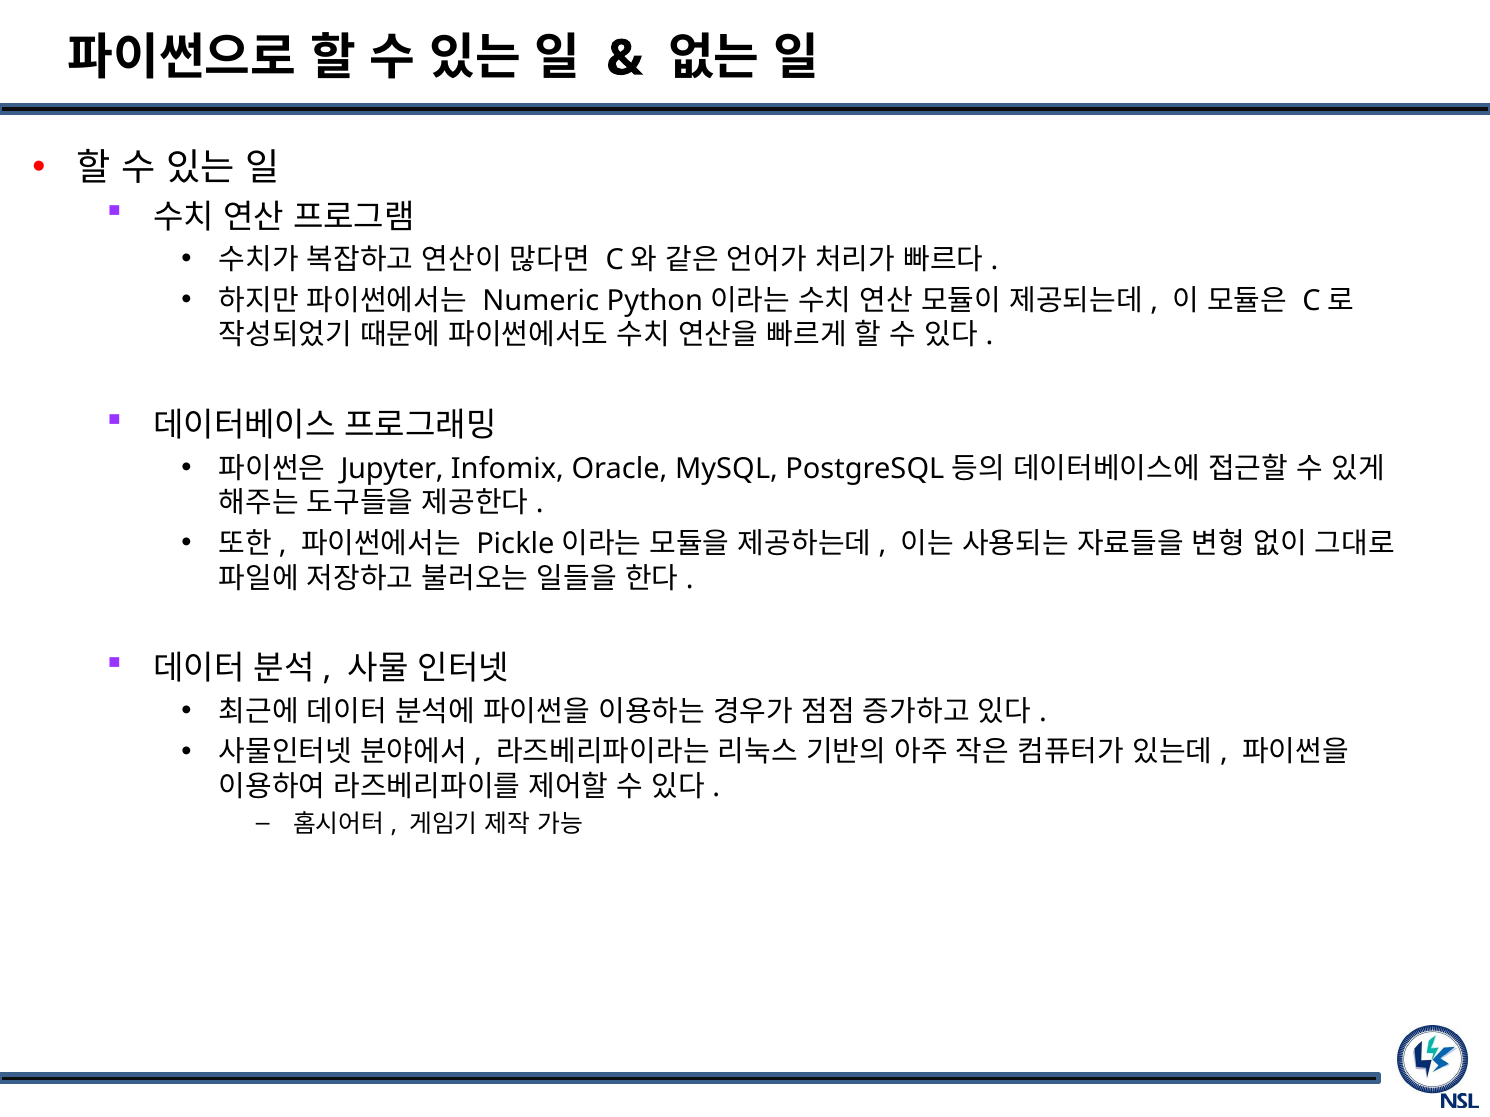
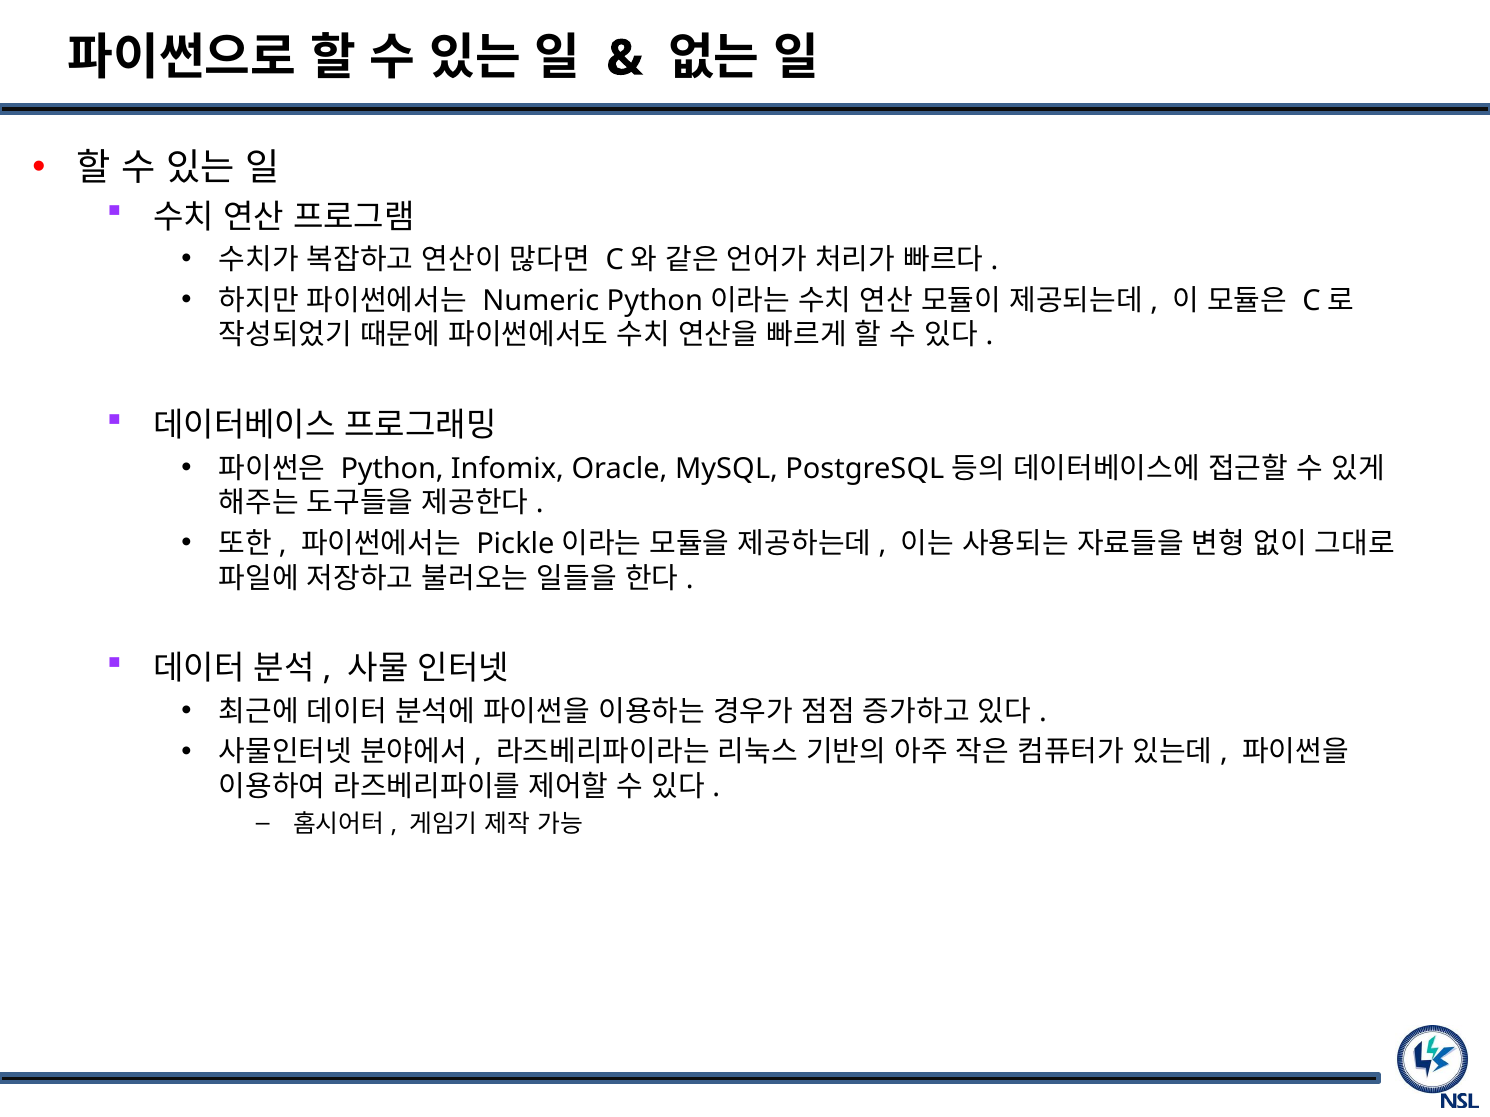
Jupyter: Jupyter -> Python (392, 469)
